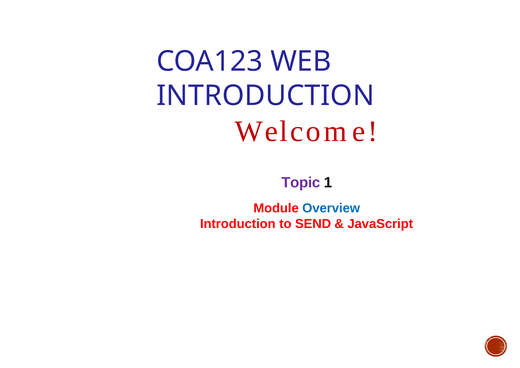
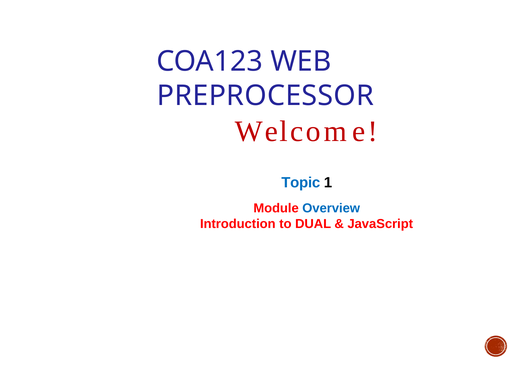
INTRODUCTION: INTRODUCTION -> PREPROCESSOR (265, 96)
Topic colour: purple -> blue (301, 182)
SEND: SEND -> DUAL (313, 224)
